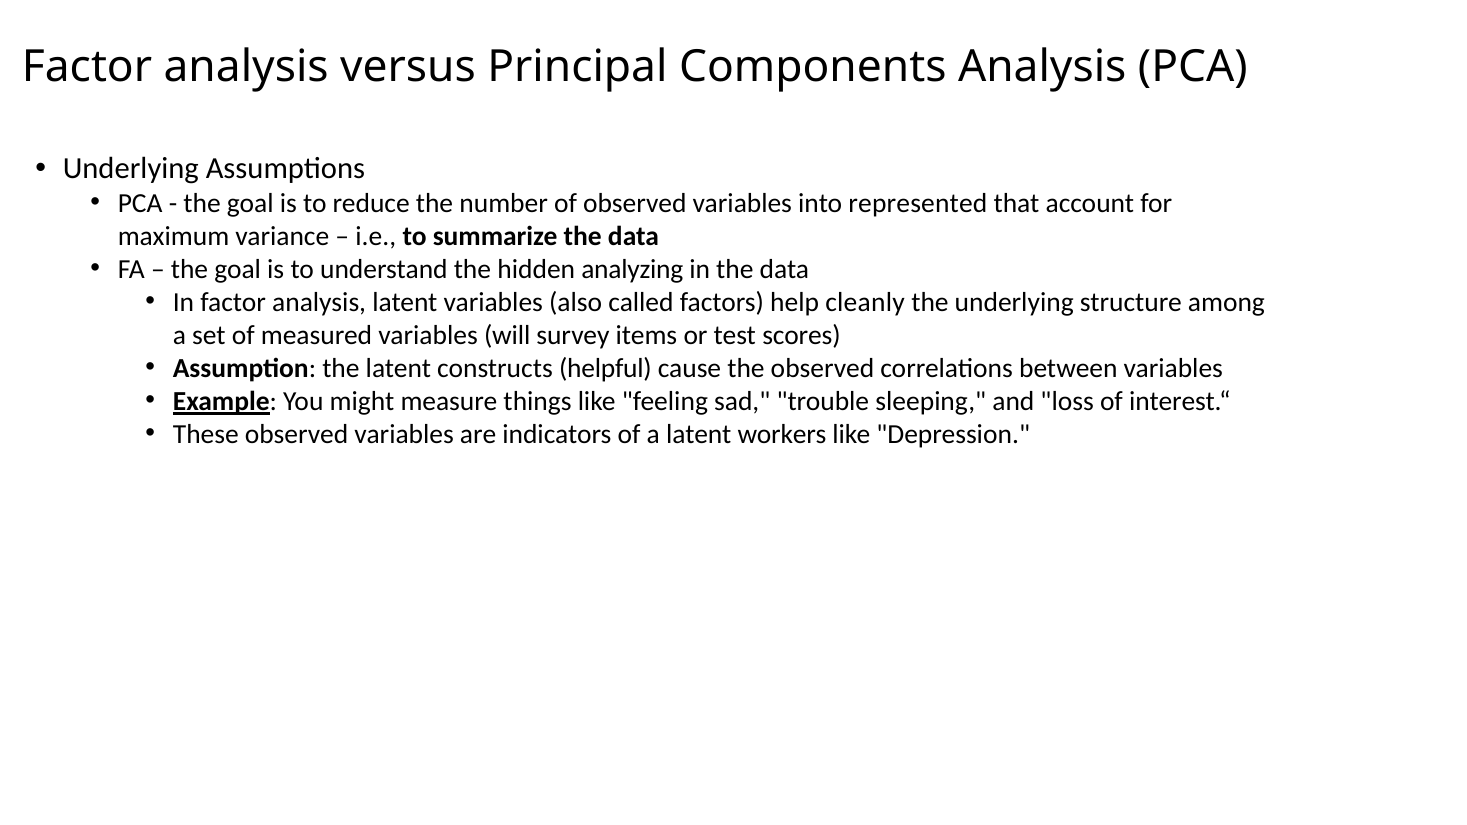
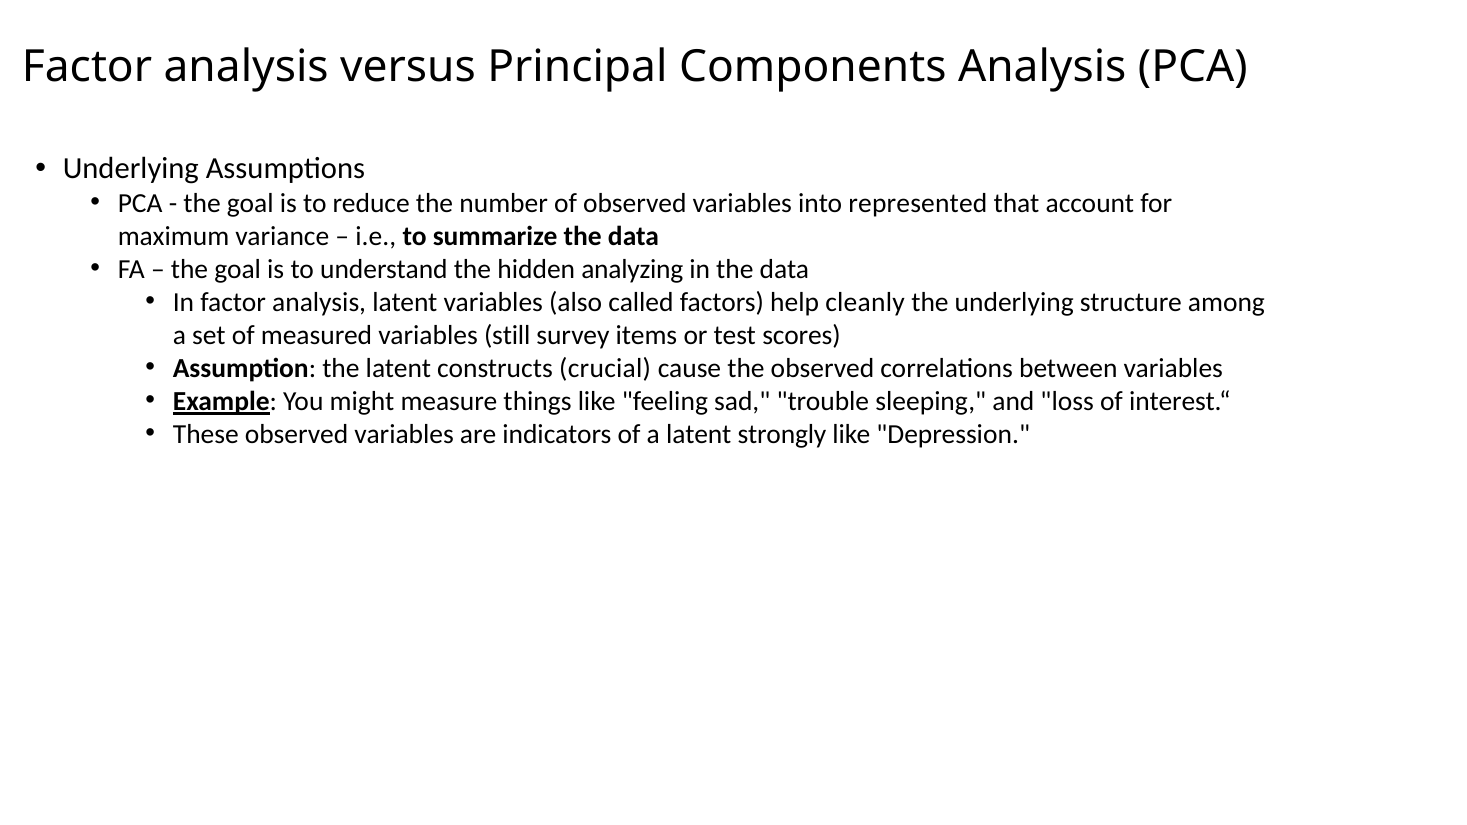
will: will -> still (507, 335)
helpful: helpful -> crucial (605, 368)
workers: workers -> strongly (782, 434)
